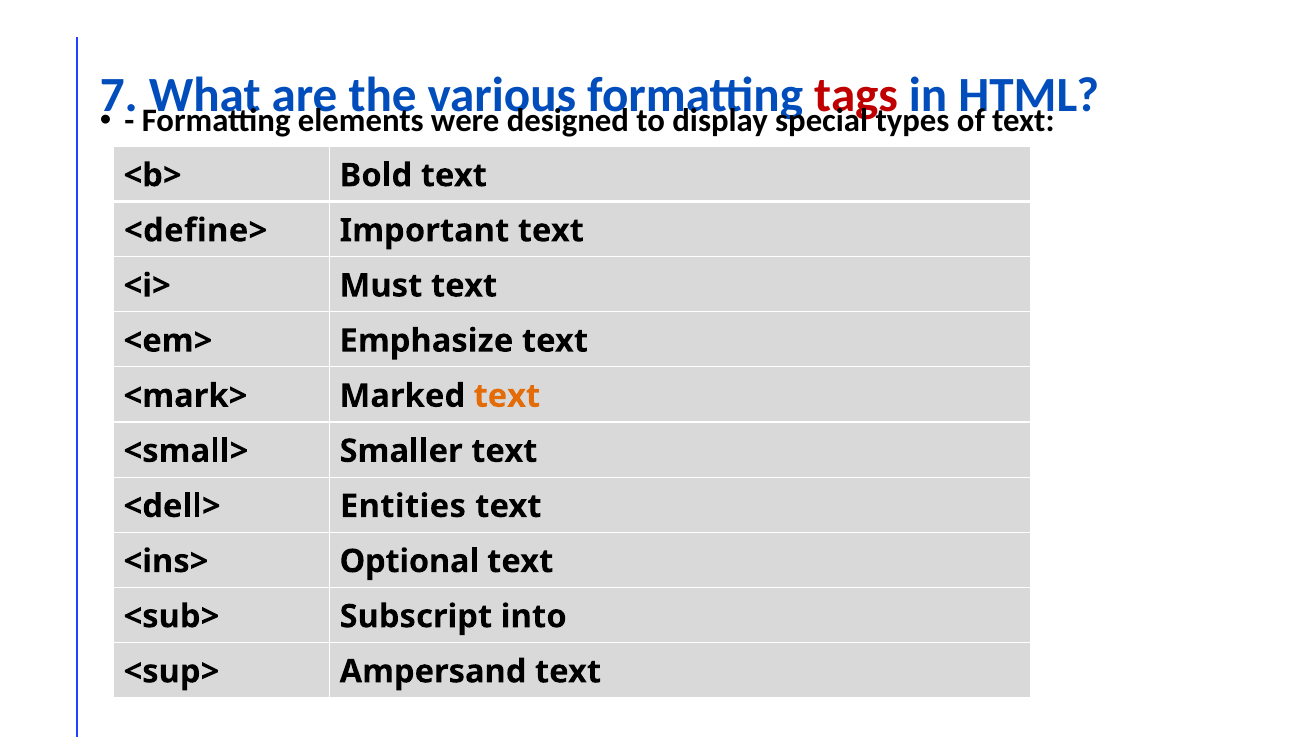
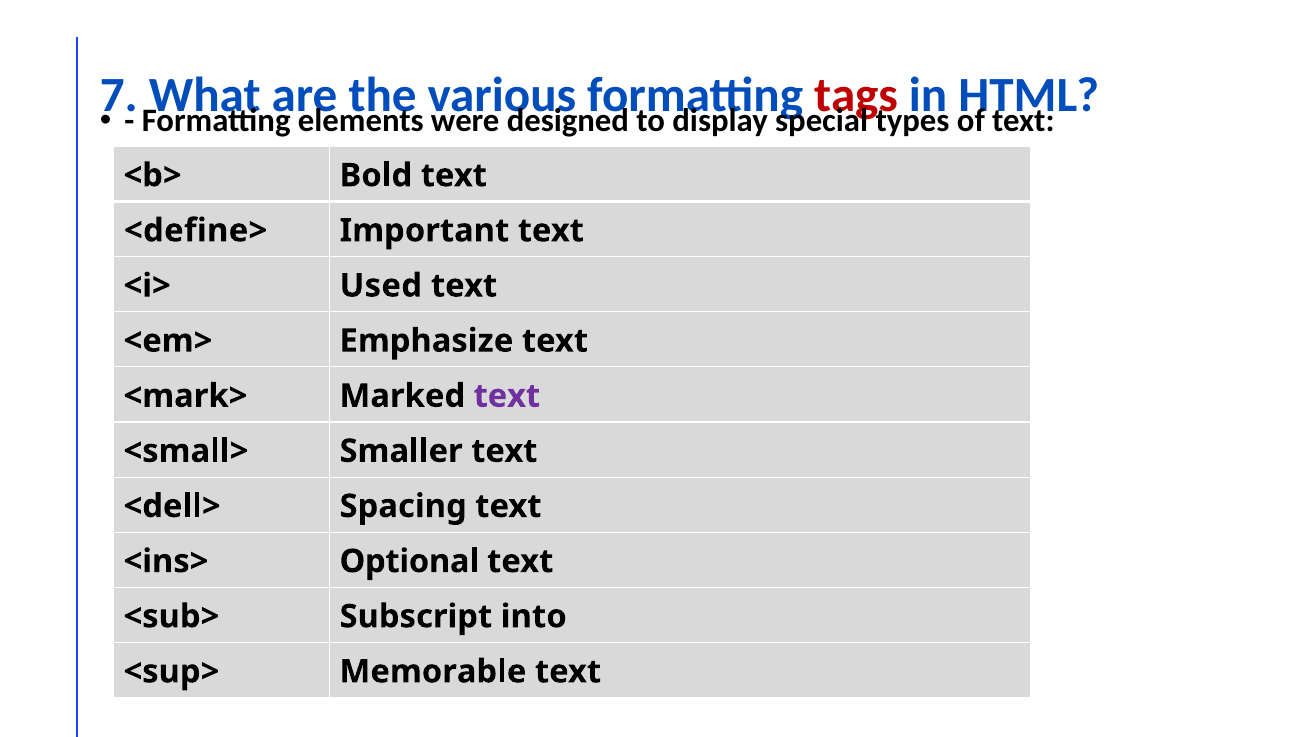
Must: Must -> Used (381, 286)
text colour: orange -> purple (507, 396)
Entities: Entities -> Spacing (403, 506)
Ampersand: Ampersand -> Memorable (433, 672)
